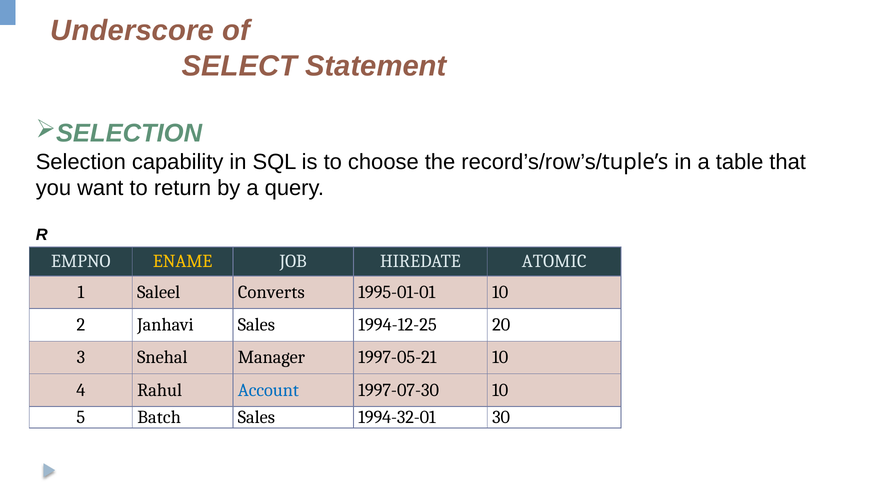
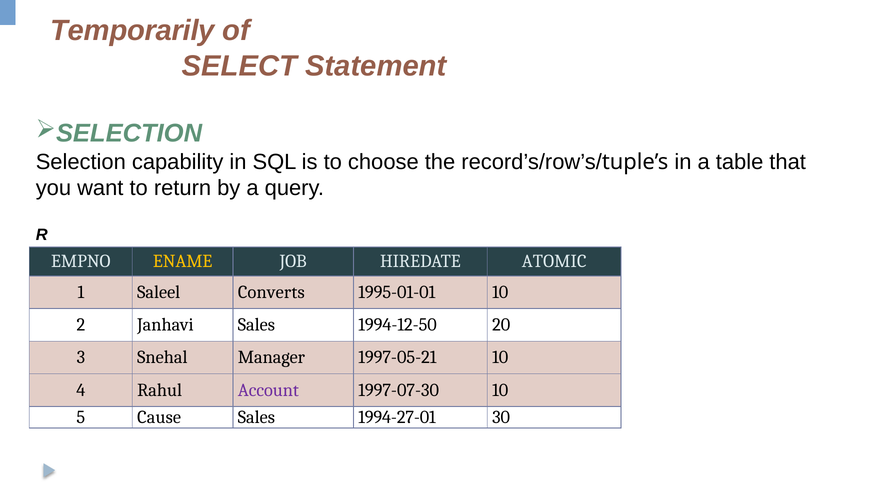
Underscore: Underscore -> Temporarily (132, 31)
1994-12-25: 1994-12-25 -> 1994-12-50 (398, 324)
Account colour: blue -> purple (268, 389)
Batch: Batch -> Cause (159, 417)
1994-32-01: 1994-32-01 -> 1994-27-01 (397, 417)
